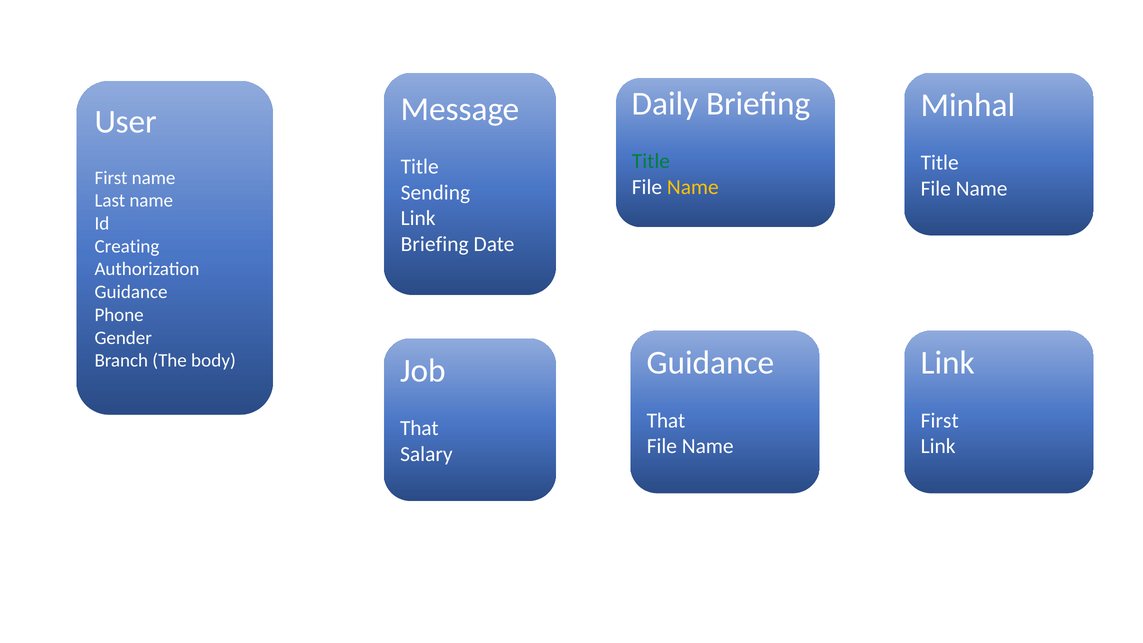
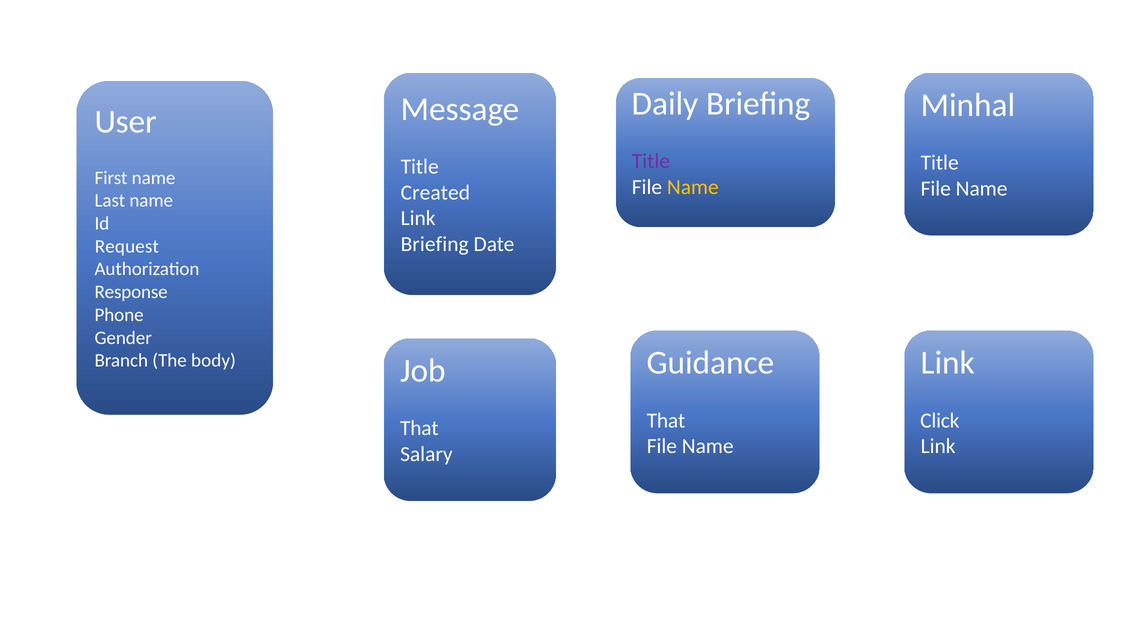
Title colour: green -> purple (651, 161)
Sending: Sending -> Created (435, 193)
Creating: Creating -> Request (127, 246)
Guidance: Guidance -> Response (131, 292)
First: First -> Click (940, 421)
